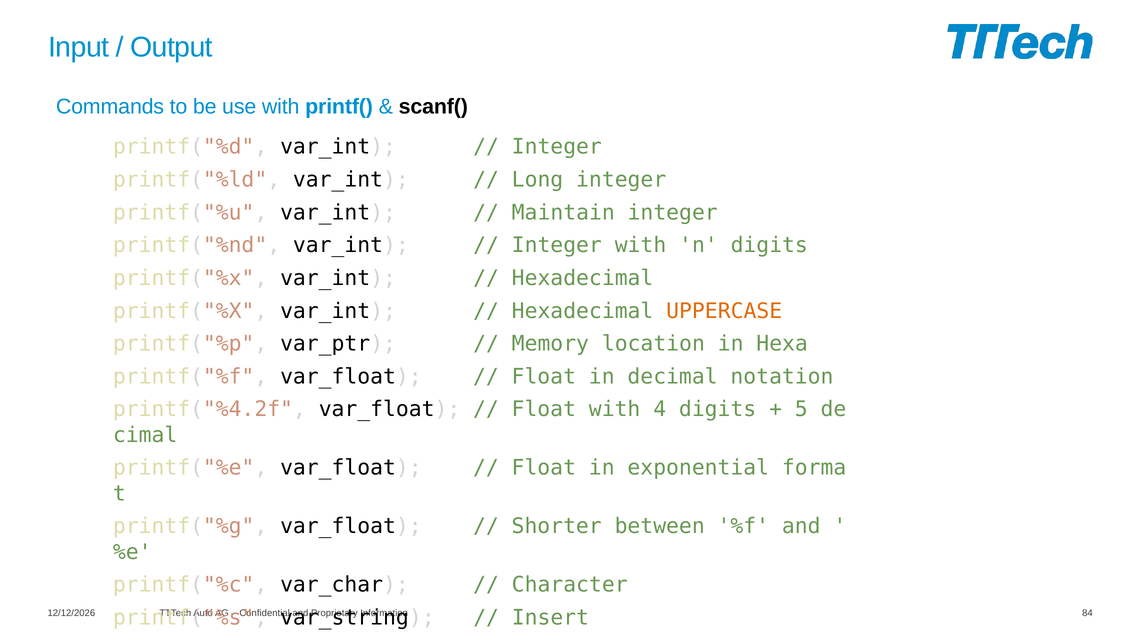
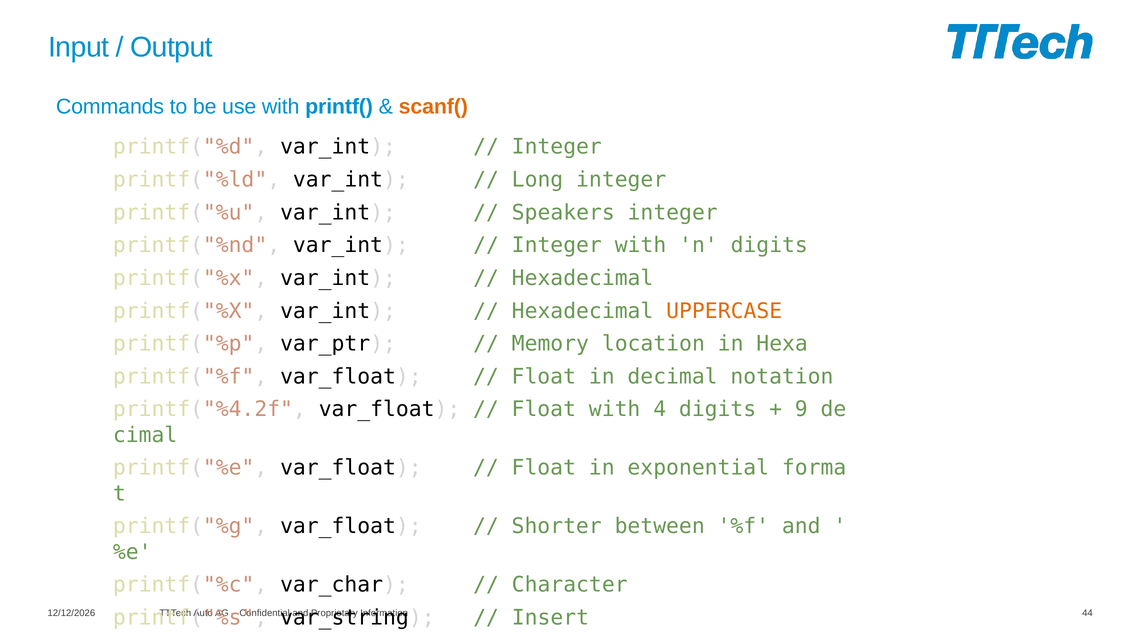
scanf( colour: black -> orange (433, 107)
Maintain: Maintain -> Speakers (563, 212)
5: 5 -> 9 (801, 409)
84: 84 -> 44 (1087, 613)
